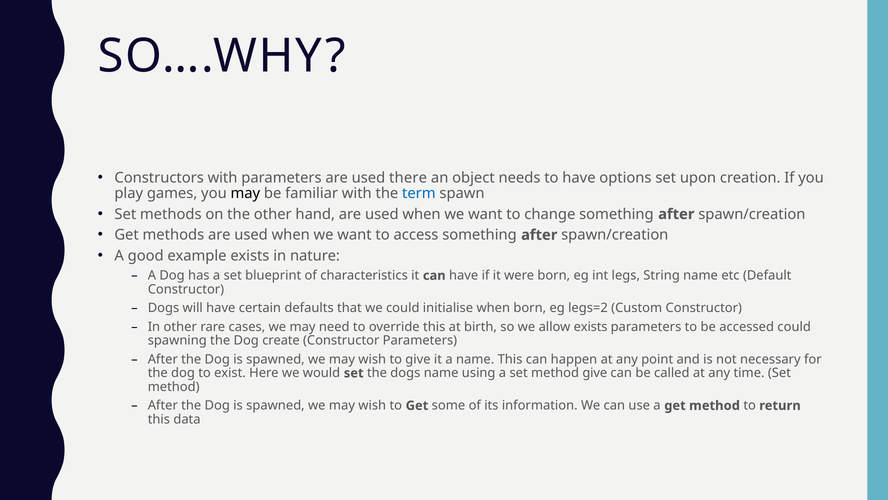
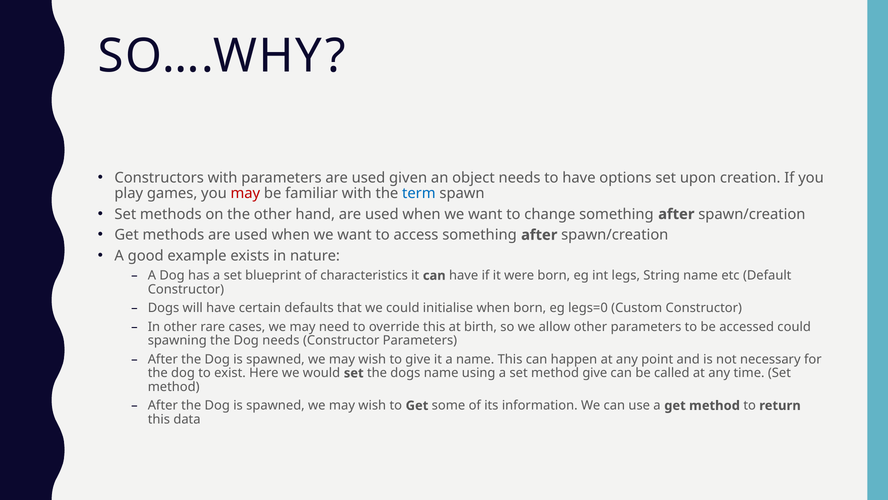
there: there -> given (408, 178)
may colour: black -> red (245, 193)
legs=2: legs=2 -> legs=0 (588, 308)
allow exists: exists -> other (590, 327)
Dog create: create -> needs (281, 340)
